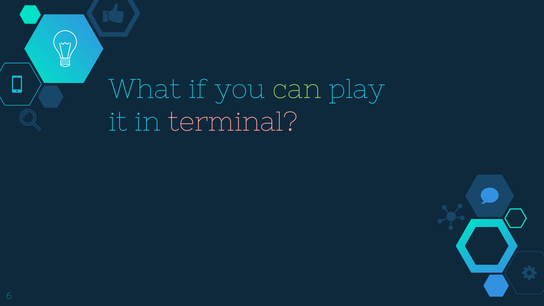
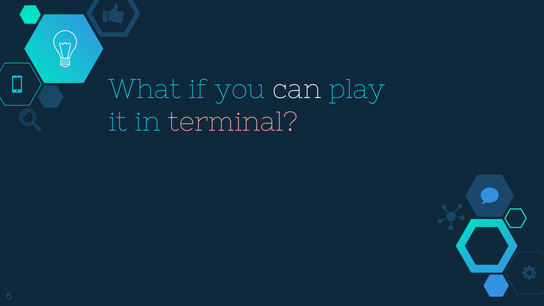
can colour: light green -> white (297, 89)
